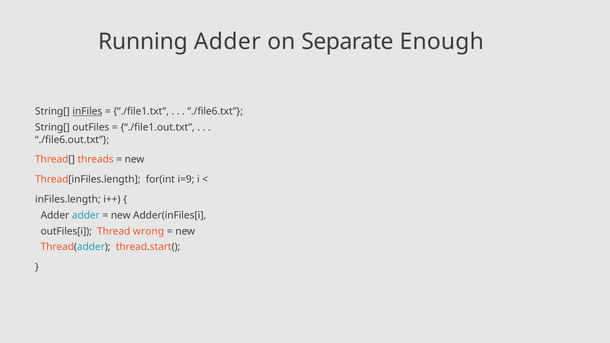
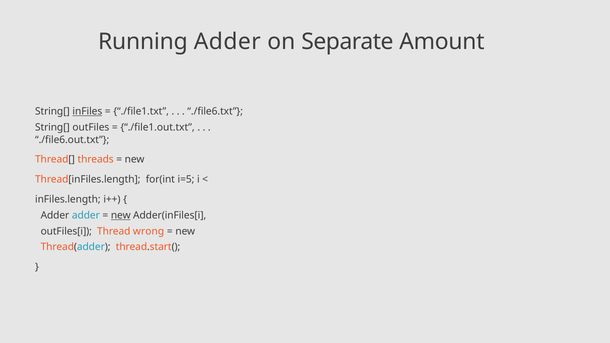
Enough: Enough -> Amount (442, 42)
i=9: i=9 -> i=5 (186, 179)
new underline: none -> present (121, 215)
